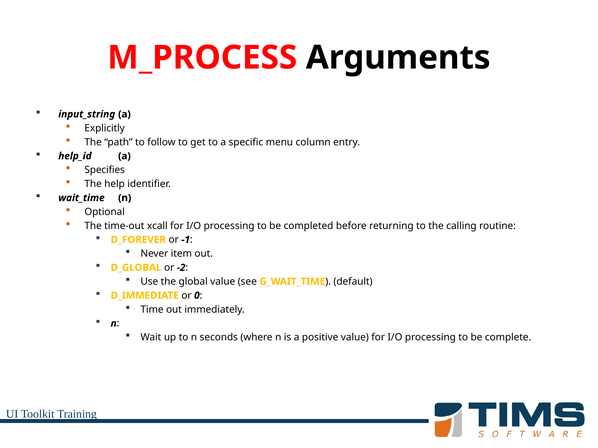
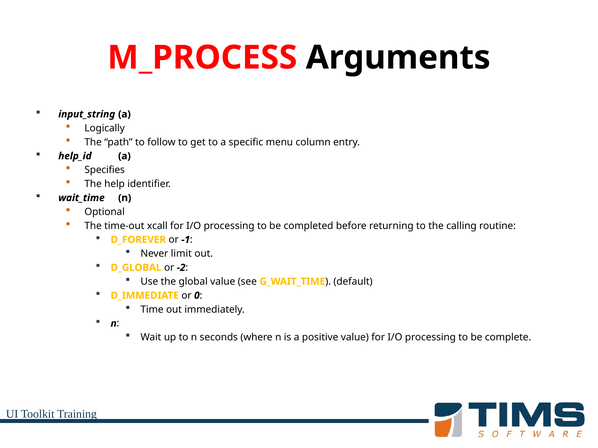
Explicitly: Explicitly -> Logically (105, 128)
item: item -> limit (181, 254)
